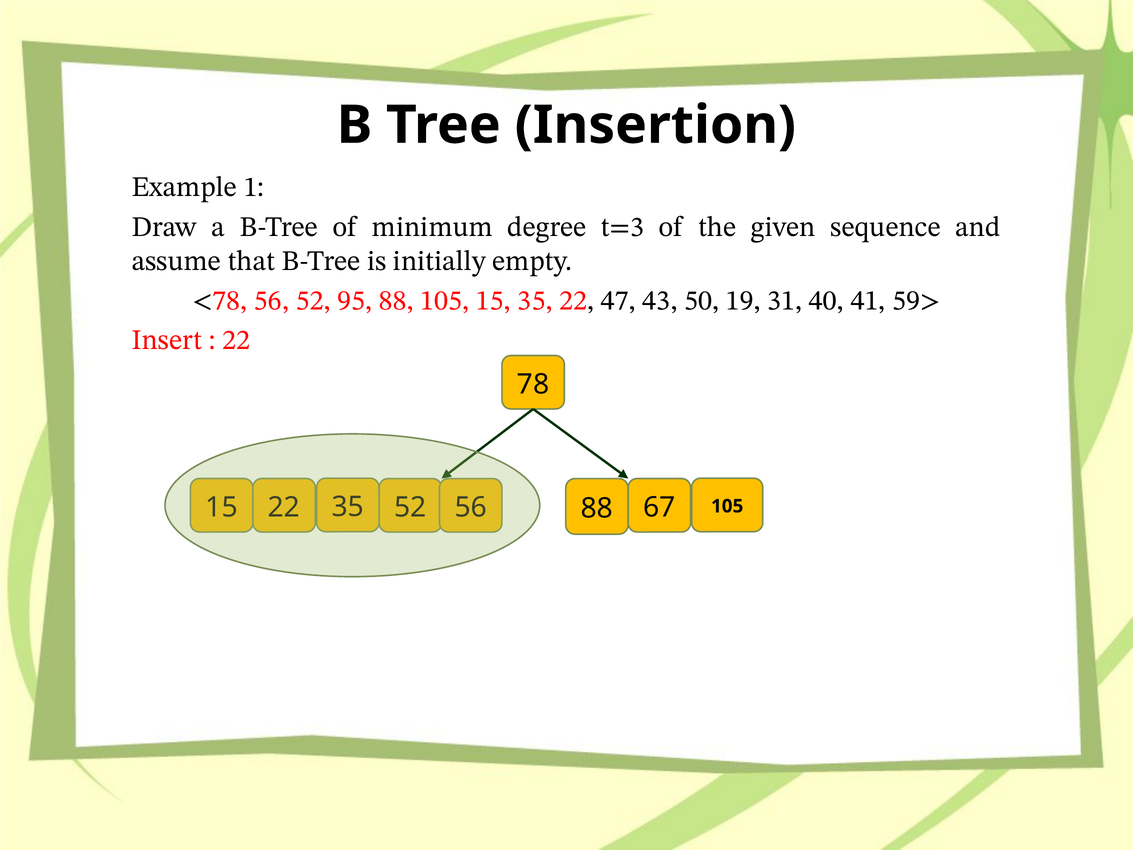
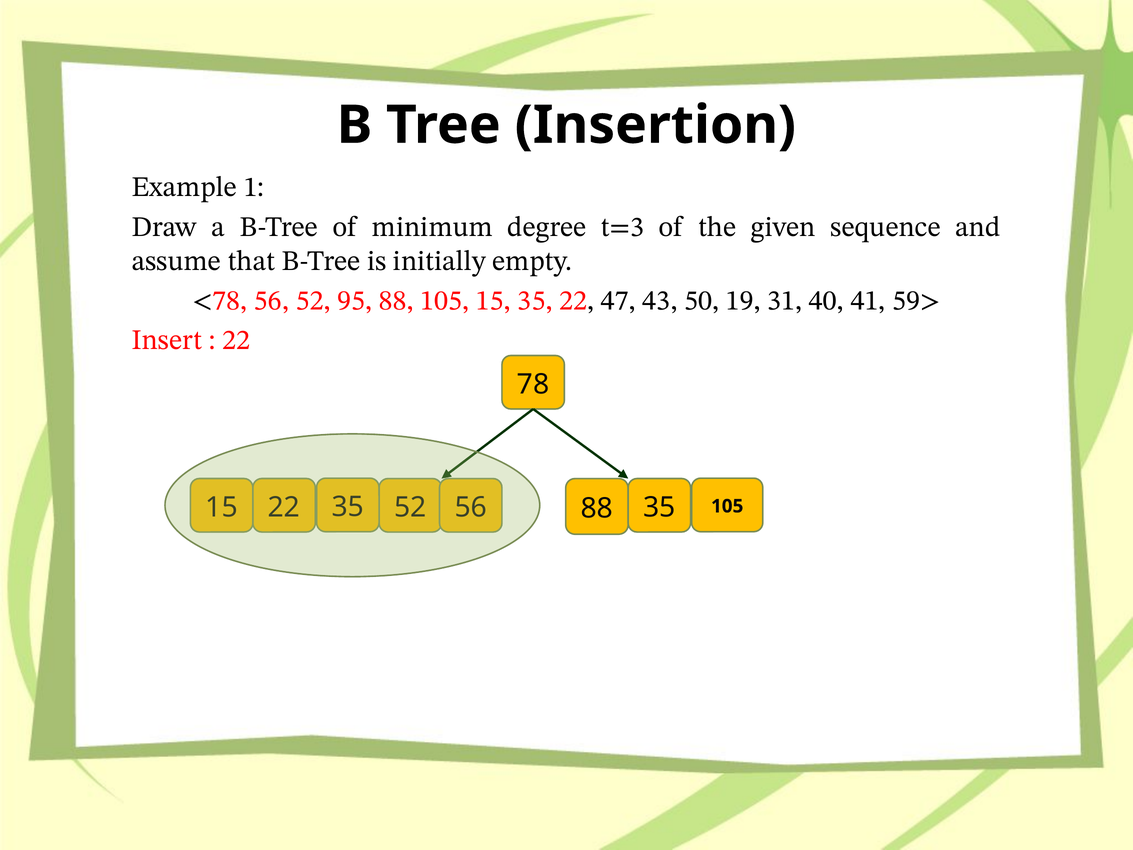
88 67: 67 -> 35 (659, 507)
